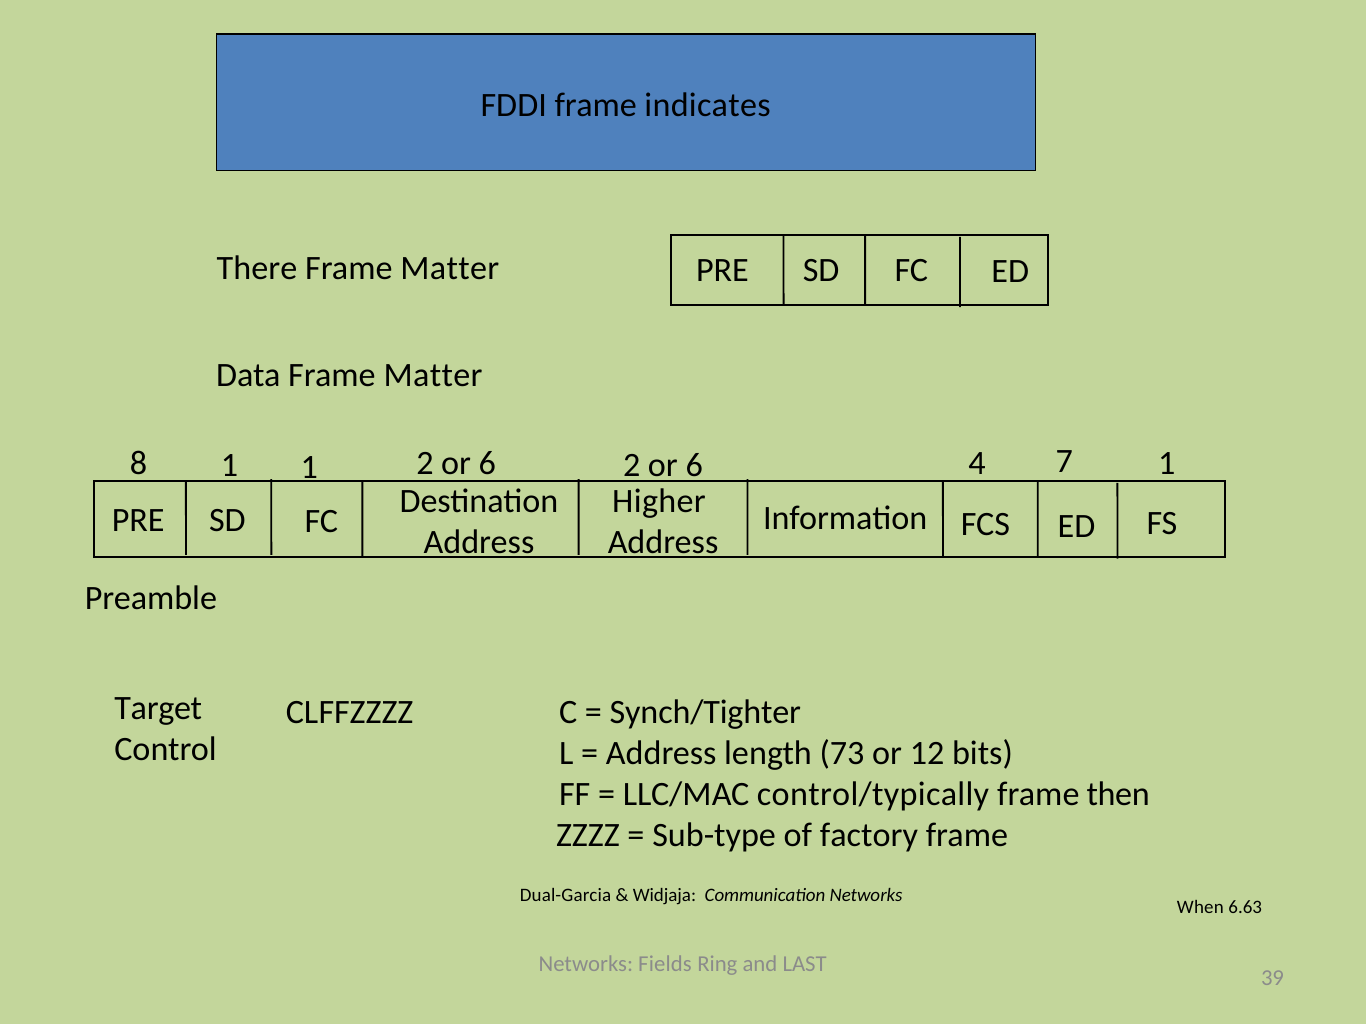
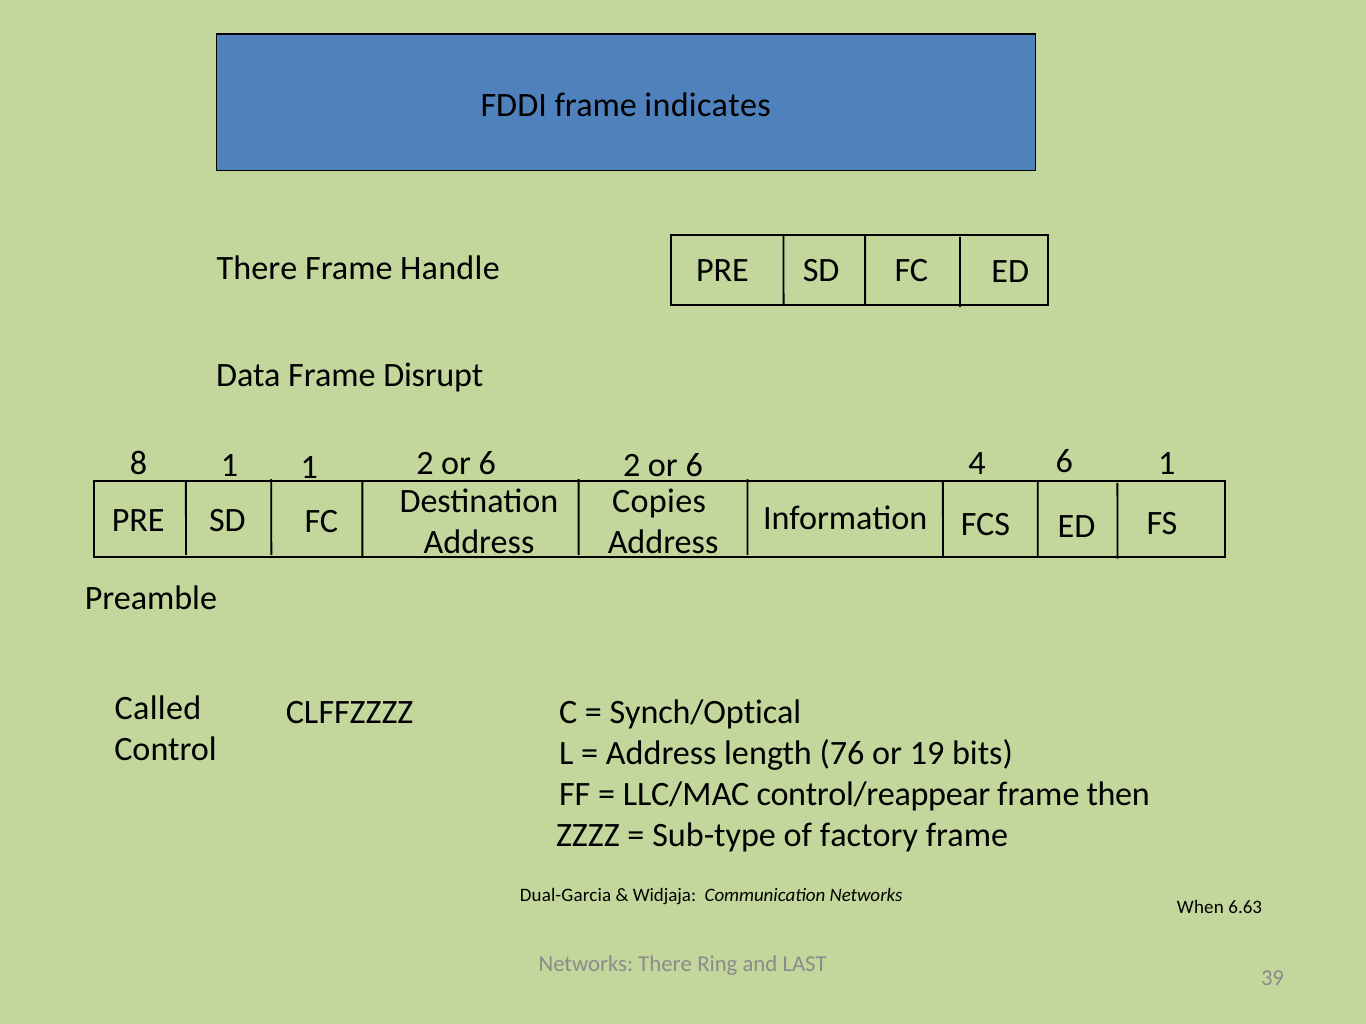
Matter: Matter -> Handle (450, 268)
Data Frame Matter: Matter -> Disrupt (433, 375)
1 7: 7 -> 6 (1064, 462)
Higher: Higher -> Copies (659, 502)
Target: Target -> Called (158, 709)
Synch/Tighter: Synch/Tighter -> Synch/Optical (705, 713)
73: 73 -> 76 (842, 754)
12: 12 -> 19 (927, 754)
control/typically: control/typically -> control/reappear (873, 795)
Networks Fields: Fields -> There (665, 965)
